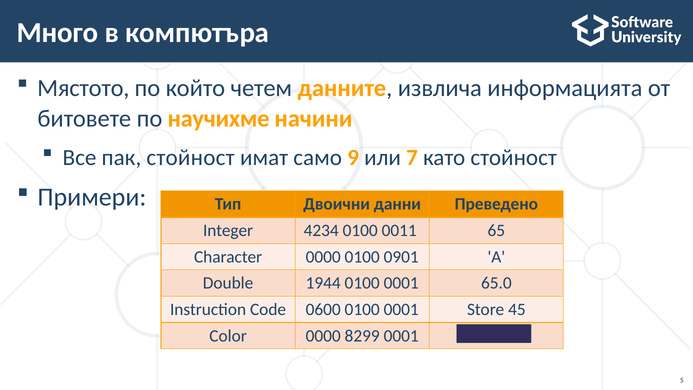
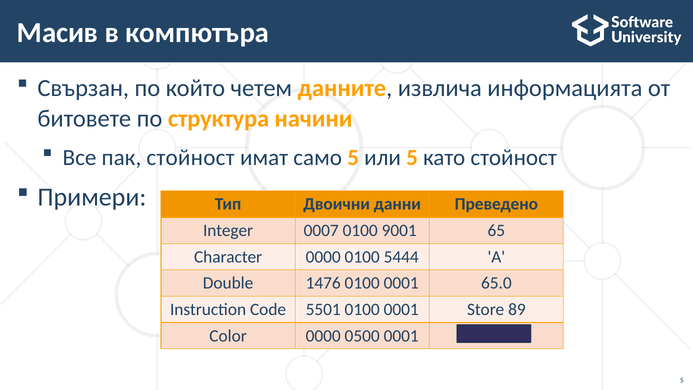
Много: Много -> Масив (58, 33)
Мястото: Мястото -> Свързан (83, 88)
научихме: научихме -> структура (219, 119)
само 9: 9 -> 5 (353, 157)
или 7: 7 -> 5 (412, 157)
4234: 4234 -> 0007 (321, 230)
0011: 0011 -> 9001 (399, 230)
0901: 0901 -> 5444 (401, 257)
1944: 1944 -> 1476 (323, 283)
0600: 0600 -> 5501 (323, 309)
45: 45 -> 89 (517, 309)
8299: 8299 -> 0500 (362, 336)
